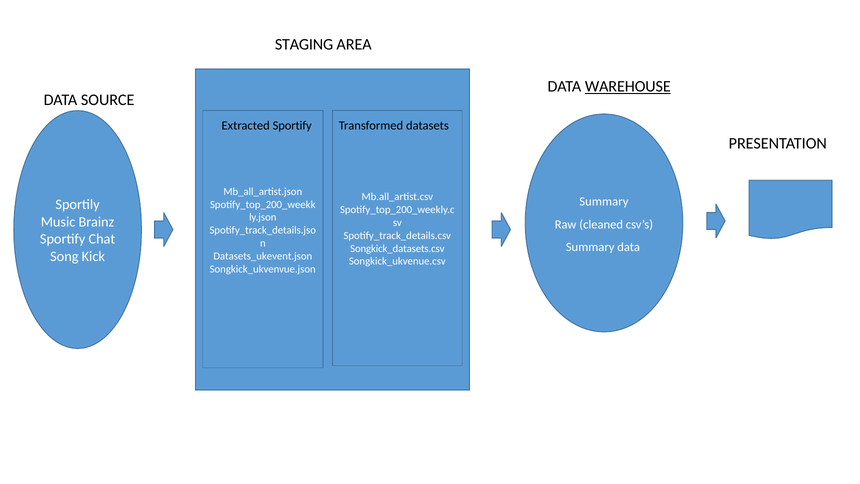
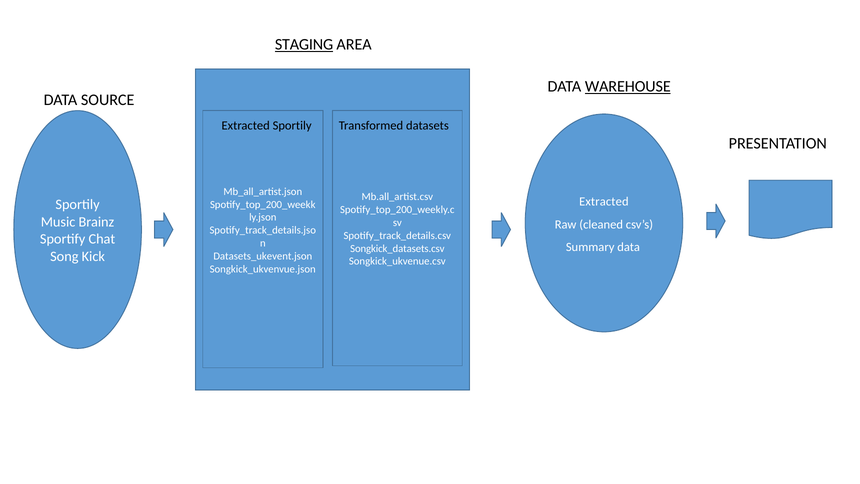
STAGING underline: none -> present (304, 44)
Extracted Sportify: Sportify -> Sportily (292, 126)
Summary: Summary -> Extracted (604, 201)
